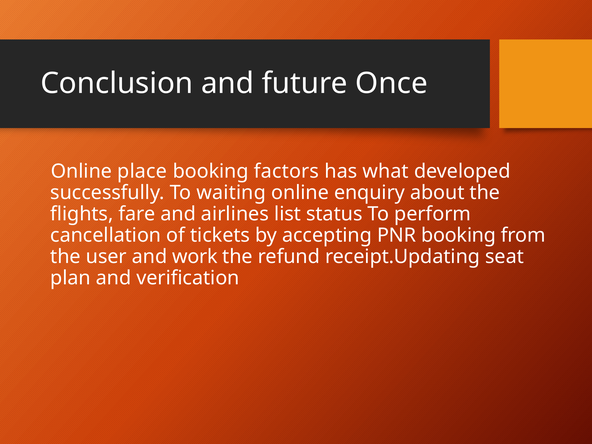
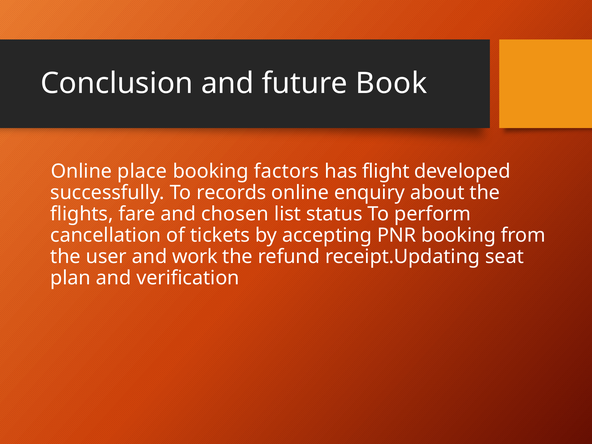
Once: Once -> Book (391, 84)
what: what -> flight (386, 171)
waiting: waiting -> records (231, 193)
airlines: airlines -> chosen (235, 214)
